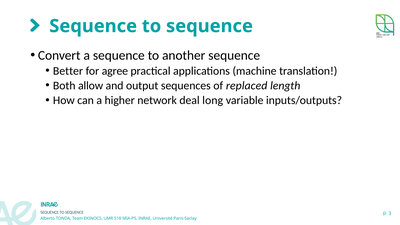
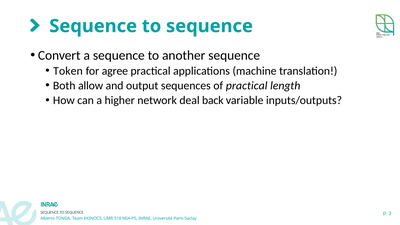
Better: Better -> Token (68, 71)
of replaced: replaced -> practical (247, 86)
long: long -> back (213, 100)
